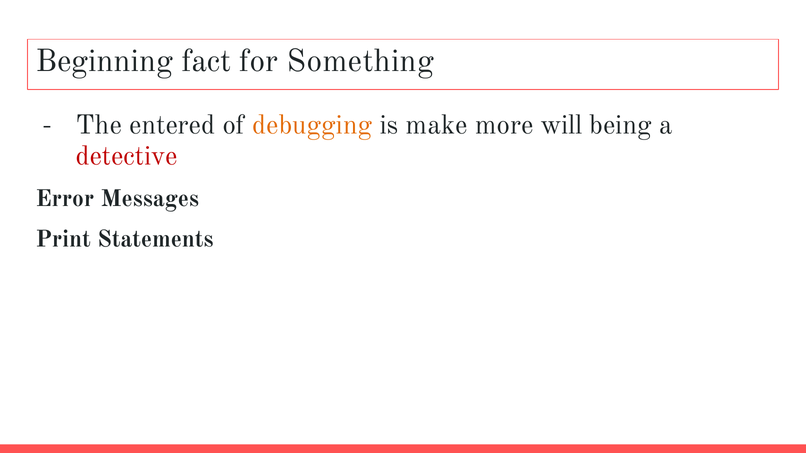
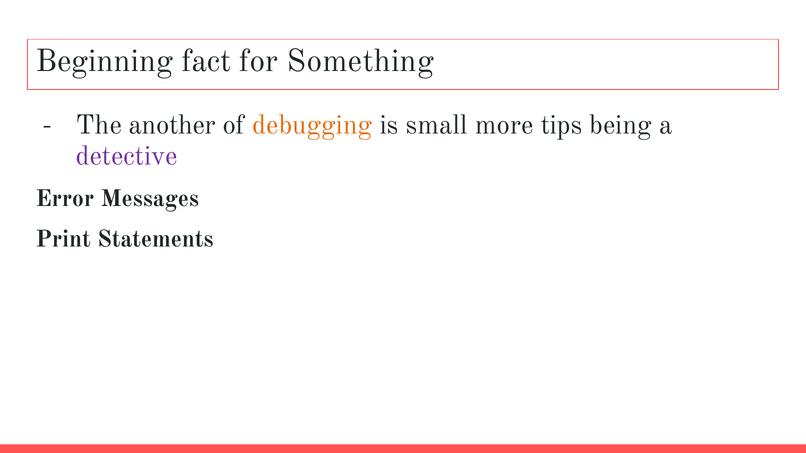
entered: entered -> another (172, 125)
make: make -> small (437, 125)
will: will -> tips (562, 125)
detective colour: red -> purple (127, 156)
